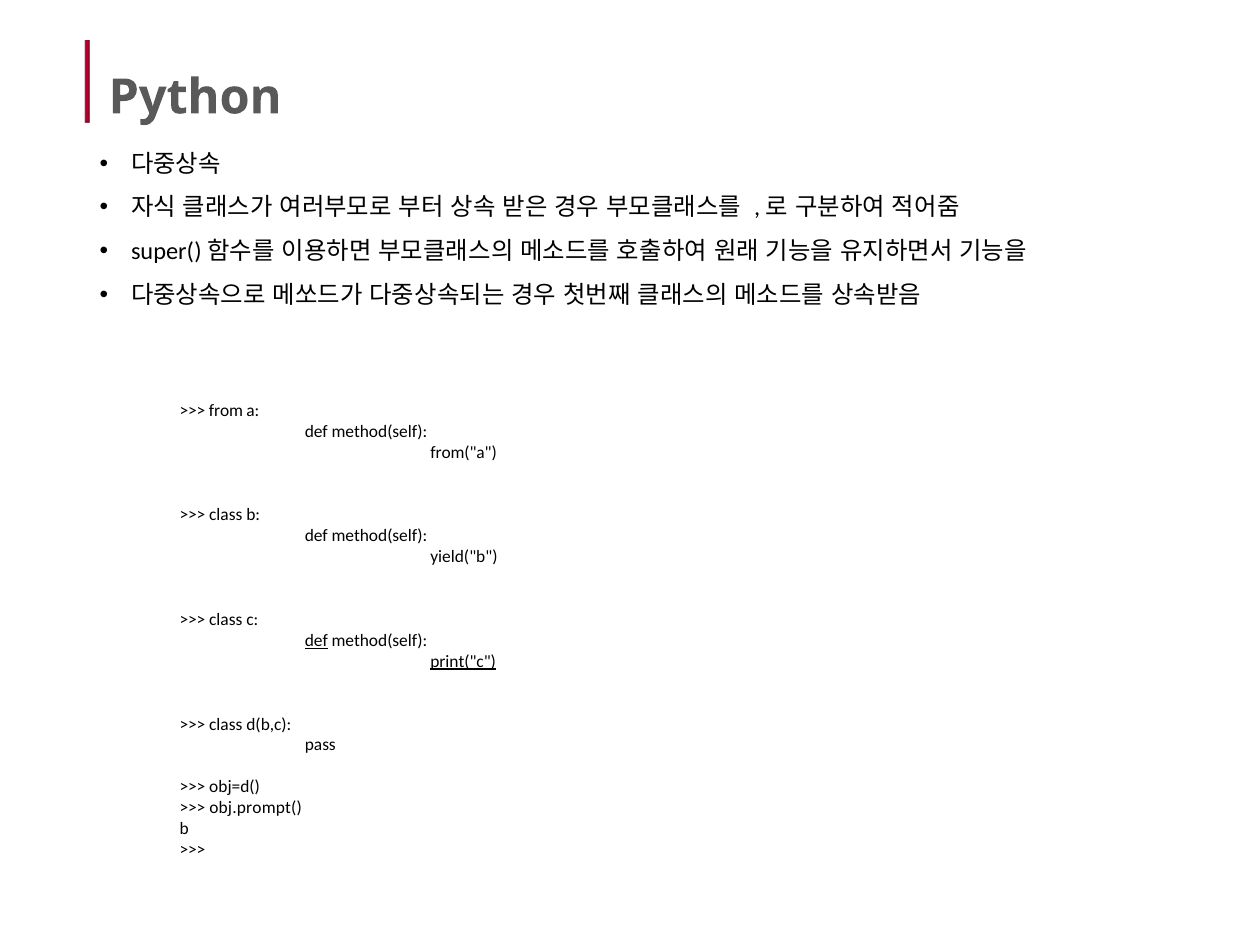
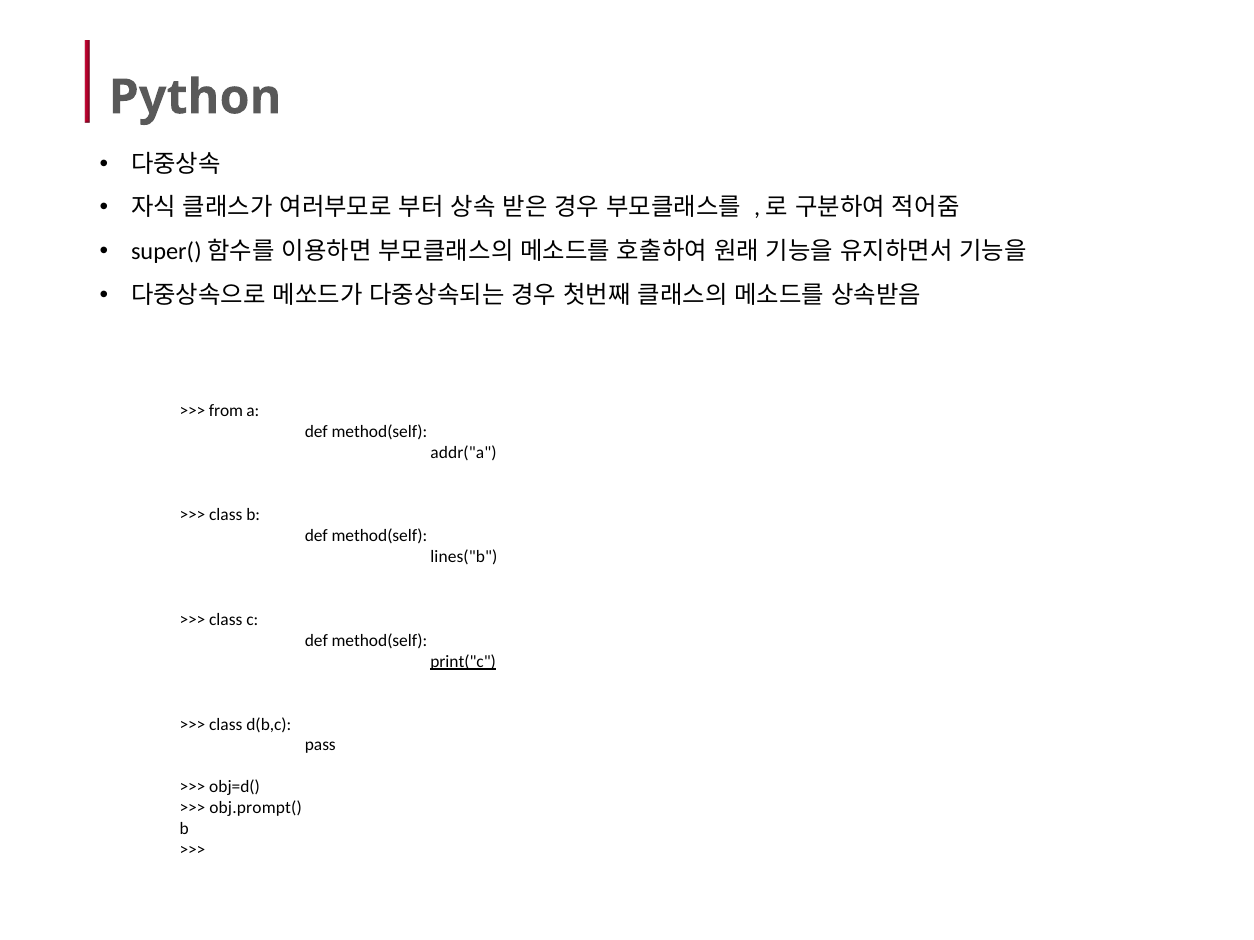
from("a: from("a -> addr("a (464, 453)
yield("b: yield("b -> lines("b (464, 557)
def underline: present -> none (316, 641)
